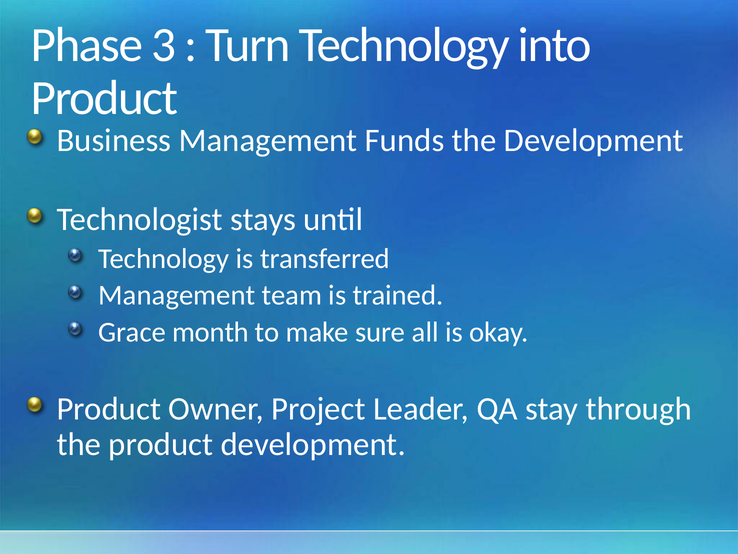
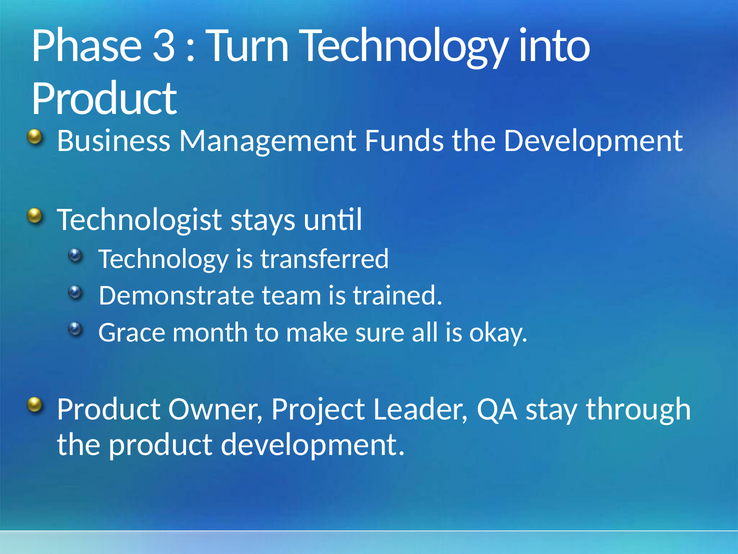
Management: Management -> Demonstrate (177, 295)
